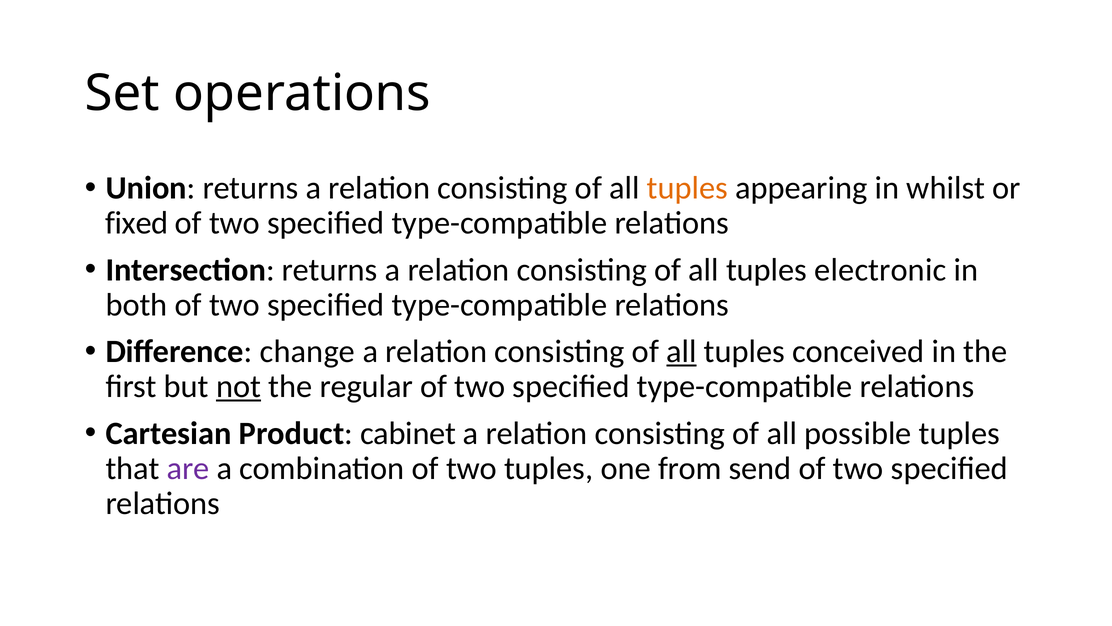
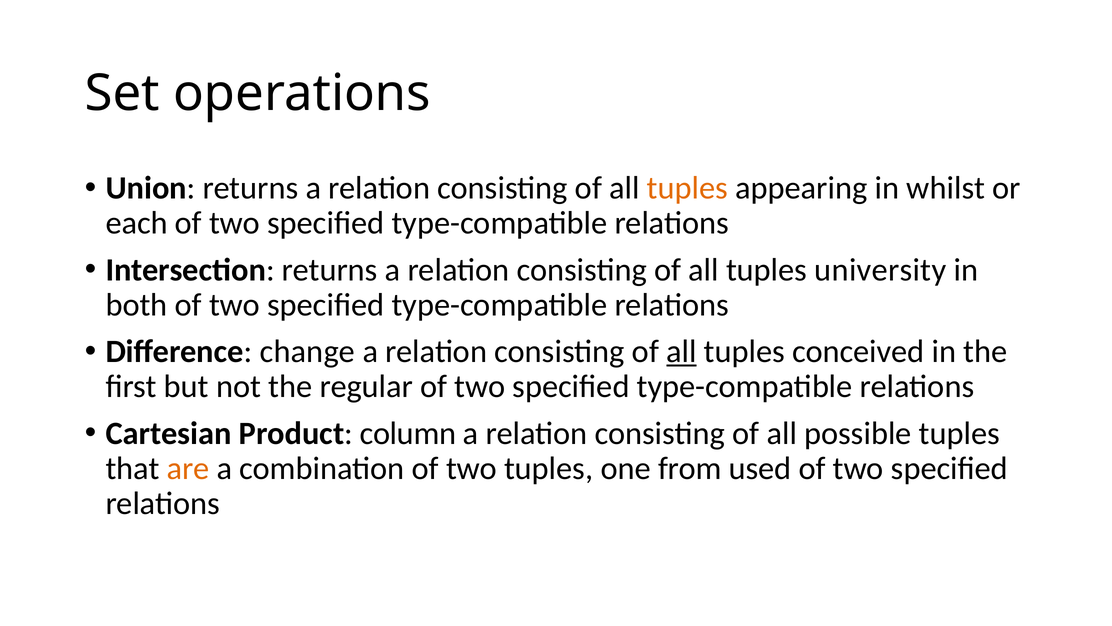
fixed: fixed -> each (137, 223)
electronic: electronic -> university (880, 270)
not underline: present -> none (239, 386)
cabinet: cabinet -> column (408, 433)
are colour: purple -> orange (188, 468)
send: send -> used (760, 468)
